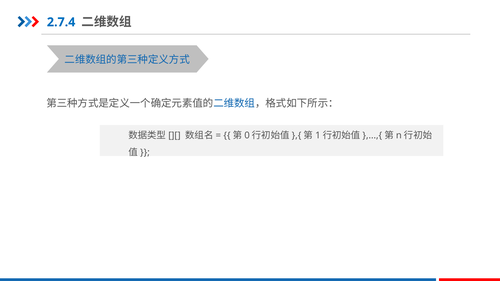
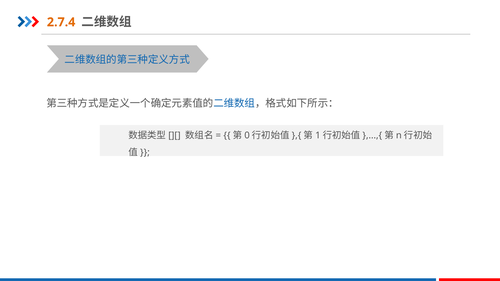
2.7.4 colour: blue -> orange (61, 22)
